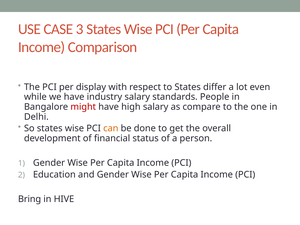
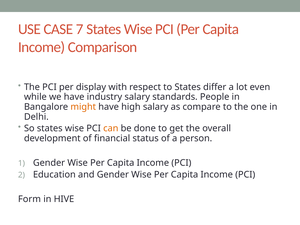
3: 3 -> 7 (80, 29)
might colour: red -> orange (83, 107)
Bring: Bring -> Form (29, 199)
